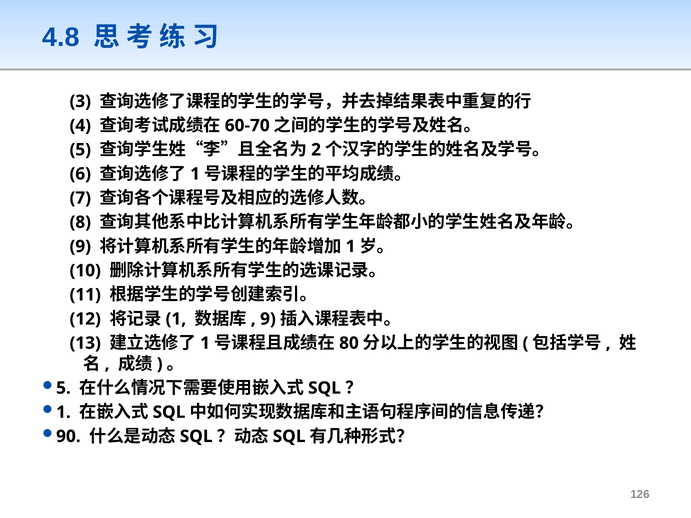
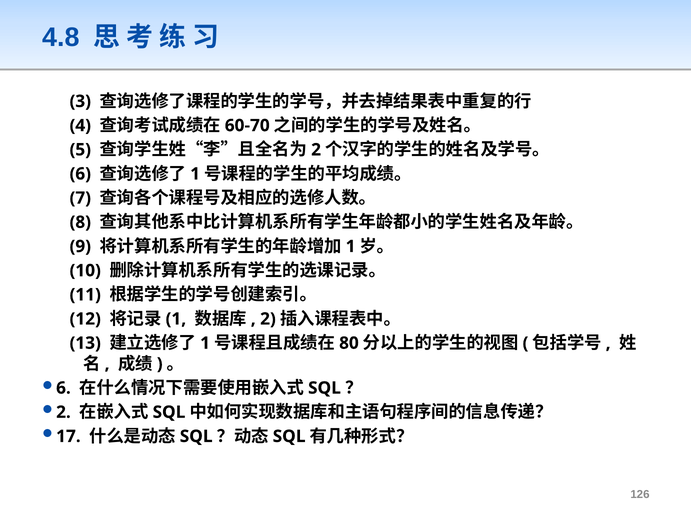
9: 9 -> 2 (268, 319)
5: 5 -> 6 (63, 388)
1: 1 -> 2 (63, 412)
90: 90 -> 17 (68, 437)
